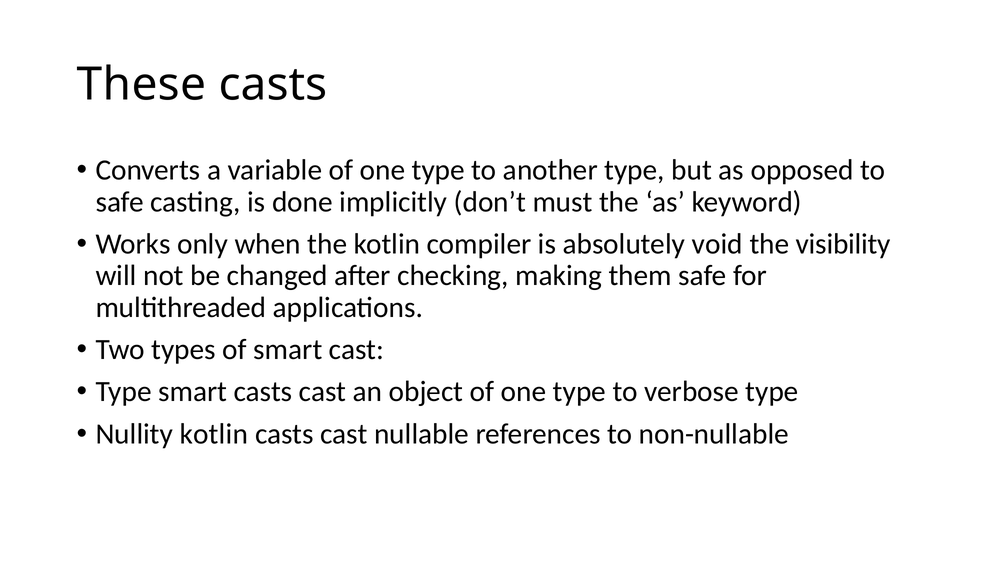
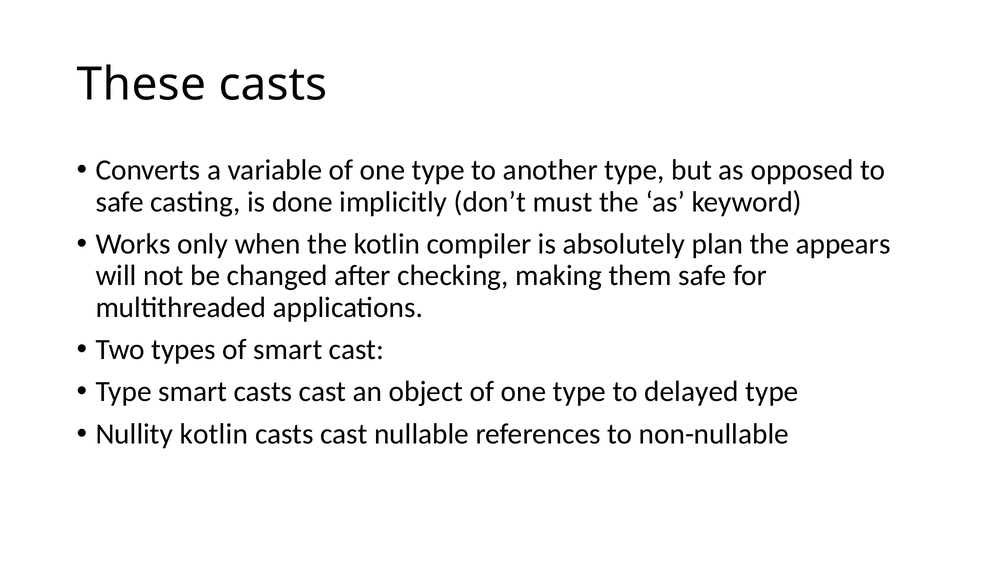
void: void -> plan (717, 244)
visibility: visibility -> appears (843, 244)
verbose: verbose -> delayed (691, 392)
